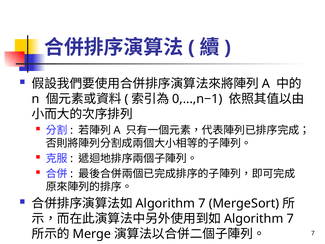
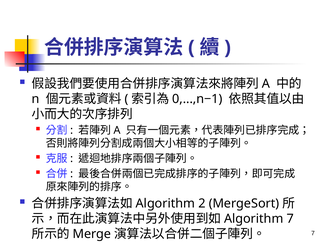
7: 7 -> 2 (202, 203)
